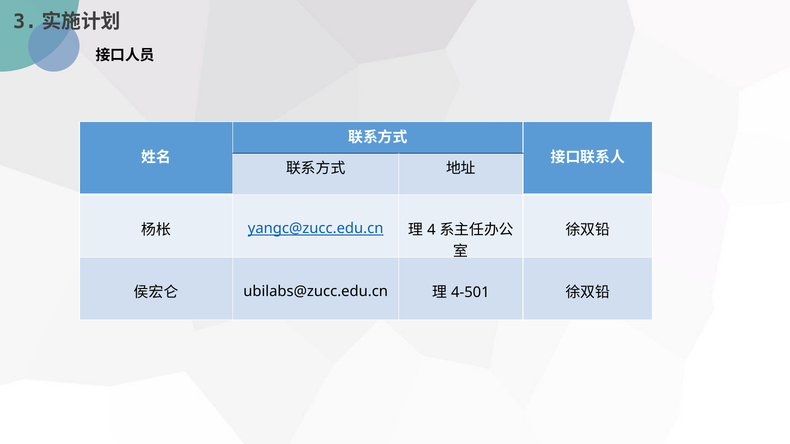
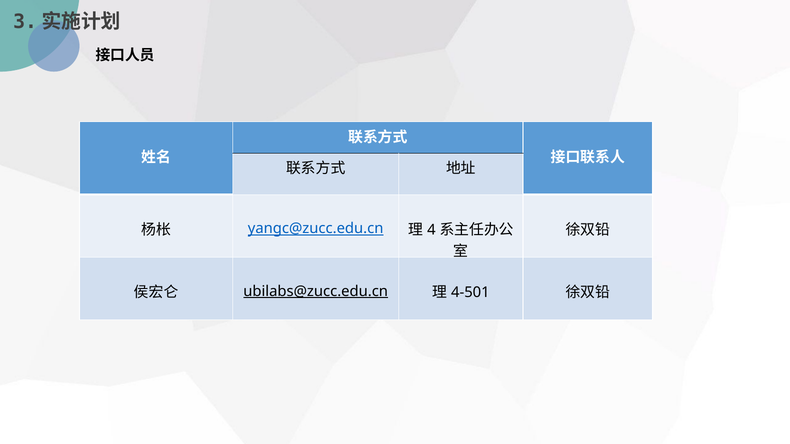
ubilabs@zucc.edu.cn underline: none -> present (316, 291)
